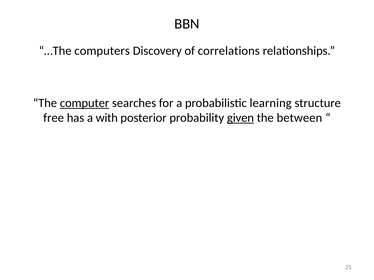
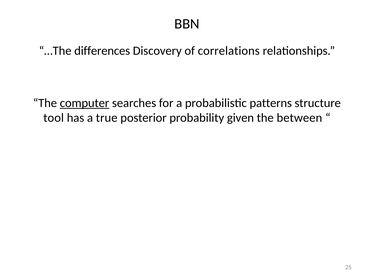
computers: computers -> differences (102, 51)
learning: learning -> patterns (271, 103)
free: free -> tool (54, 118)
with: with -> true (107, 118)
given underline: present -> none (240, 118)
